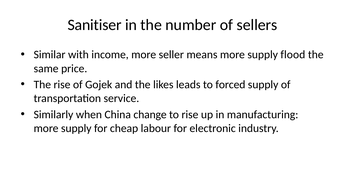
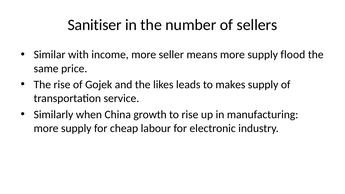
forced: forced -> makes (230, 85)
change: change -> growth (150, 115)
